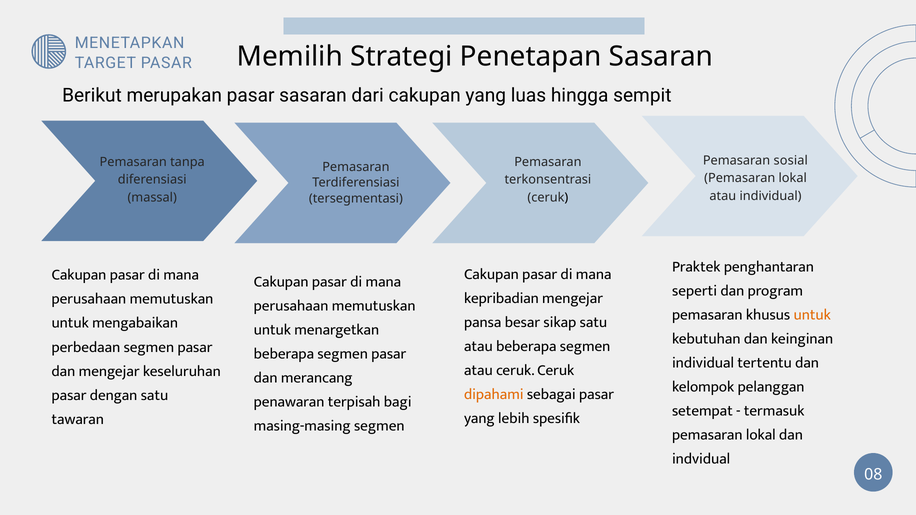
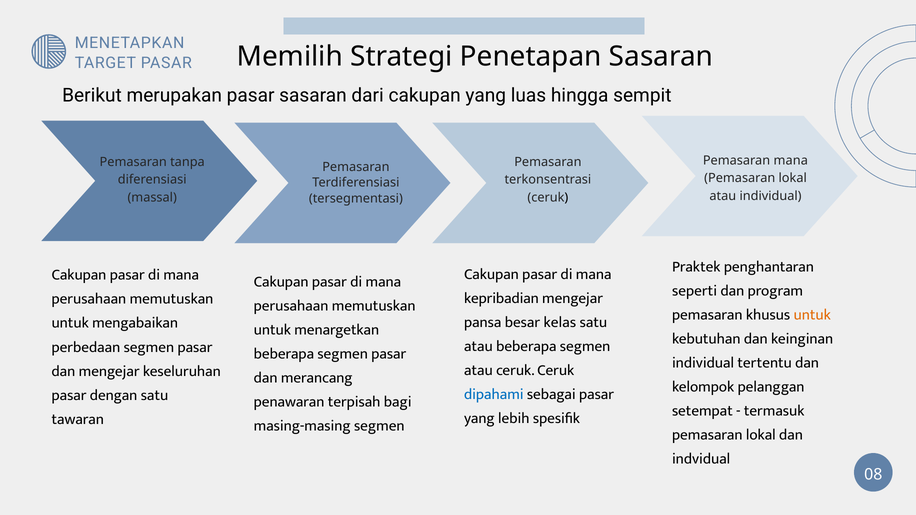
Pemasaran sosial: sosial -> mana (791, 161)
sikap: sikap -> kelas (560, 322)
dipahami colour: orange -> blue (494, 394)
